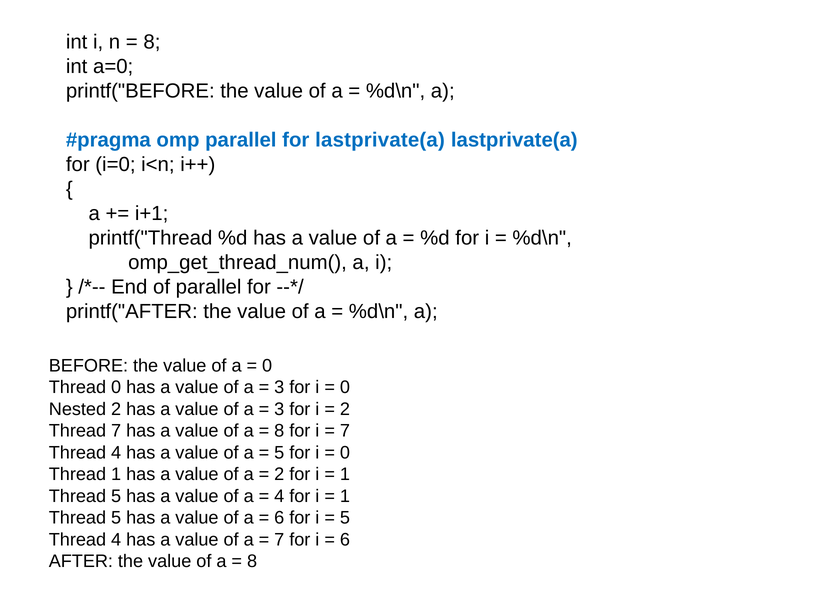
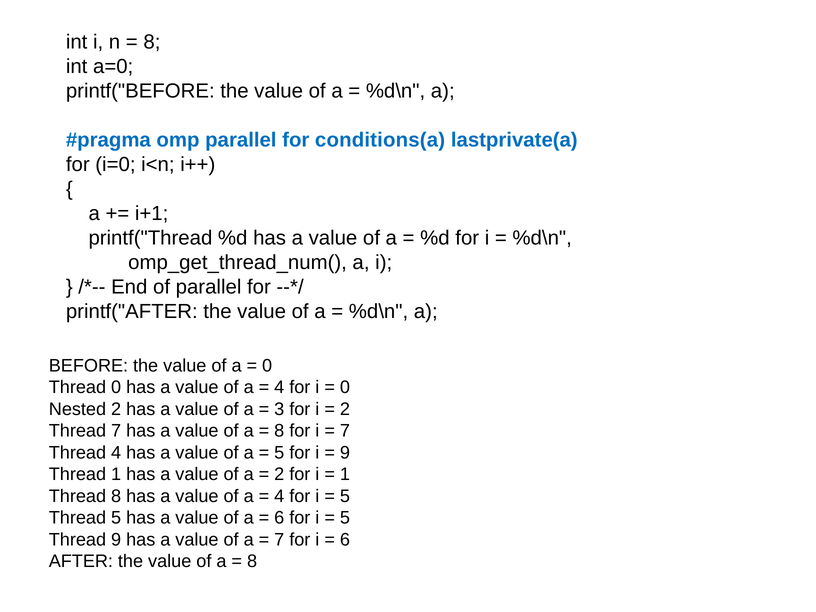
for lastprivate(a: lastprivate(a -> conditions(a (380, 140)
3: 3 -> 4 (279, 387)
0: 0 -> 9 (345, 453)
5: 5 -> 8 (116, 496)
1: 1 -> 5 (345, 496)
4: 4 -> 9 (116, 540)
